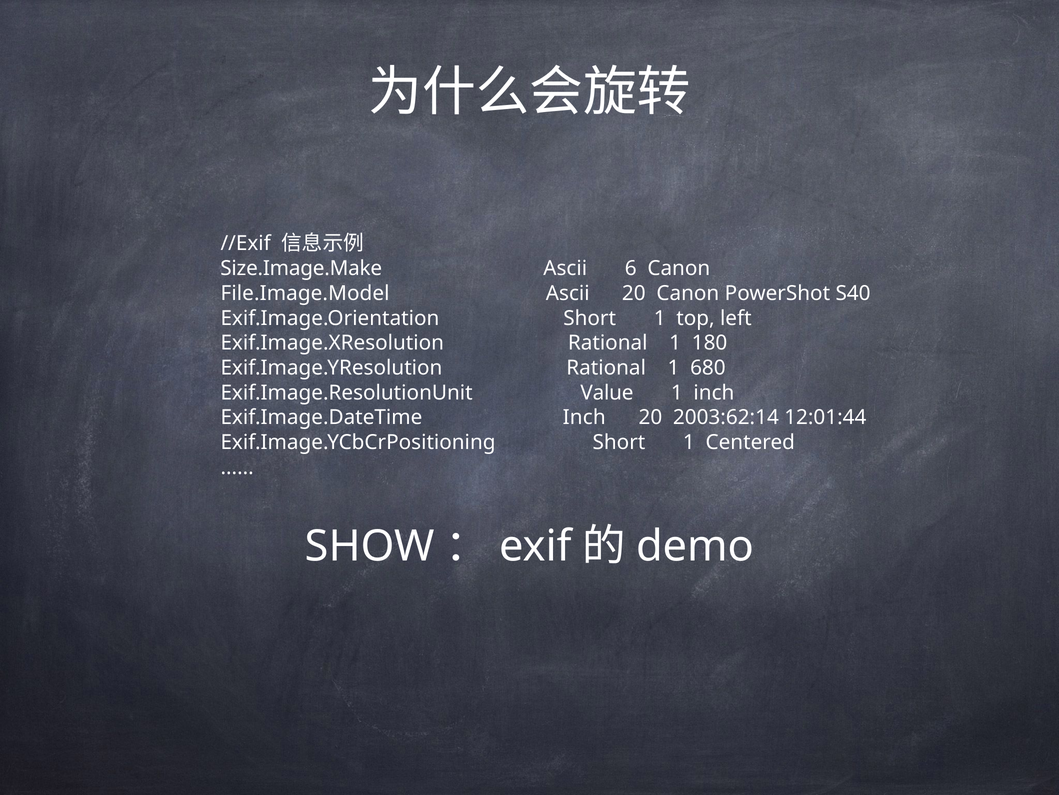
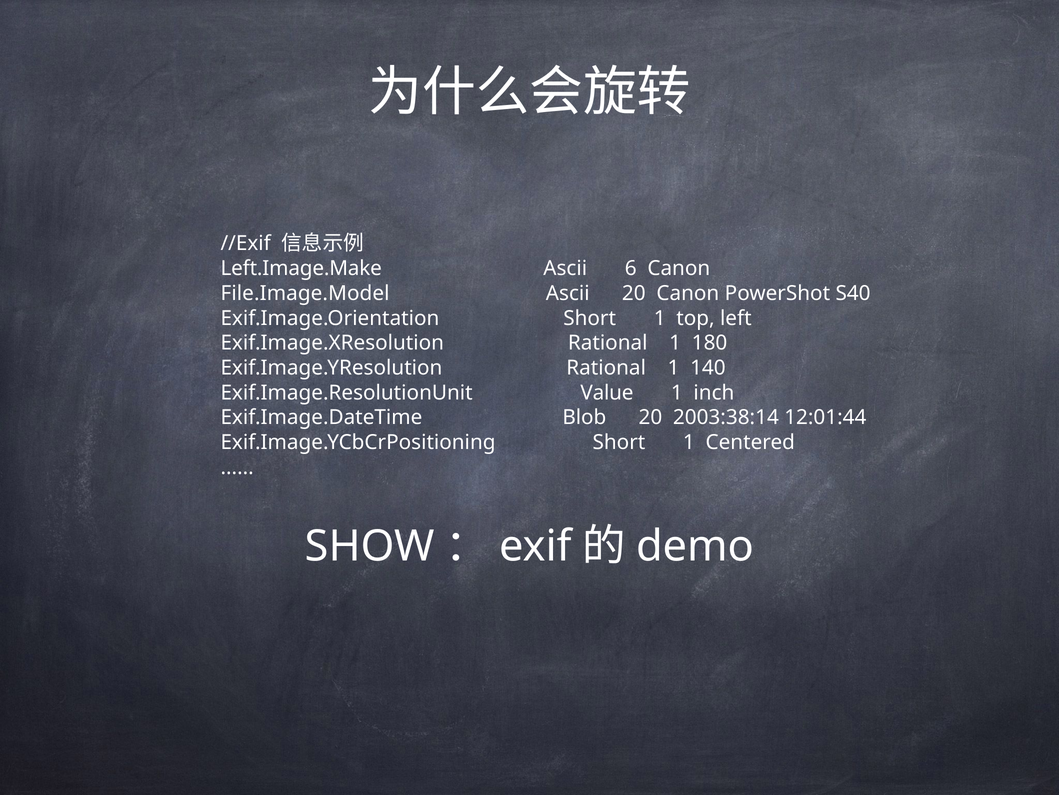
Size.Image.Make: Size.Image.Make -> Left.Image.Make (301, 268)
680: 680 -> 140 (708, 368)
Exif.Image.DateTime Inch: Inch -> Blob (584, 417)
2003:62:14: 2003:62:14 -> 2003:38:14 (726, 417)
